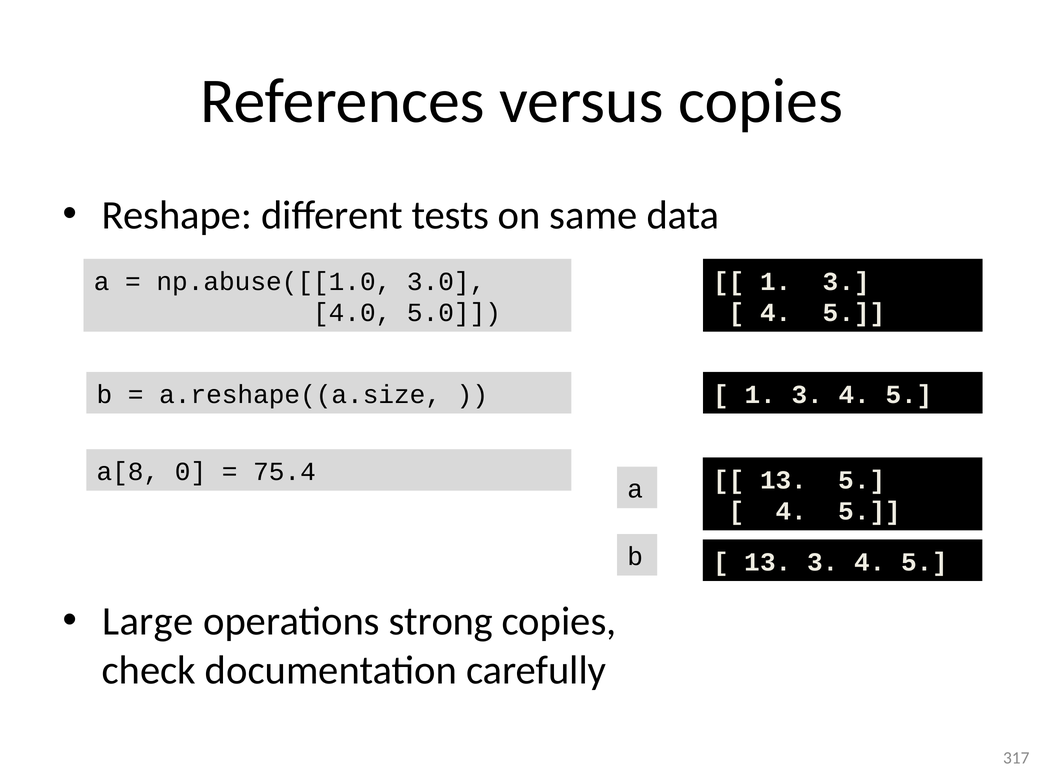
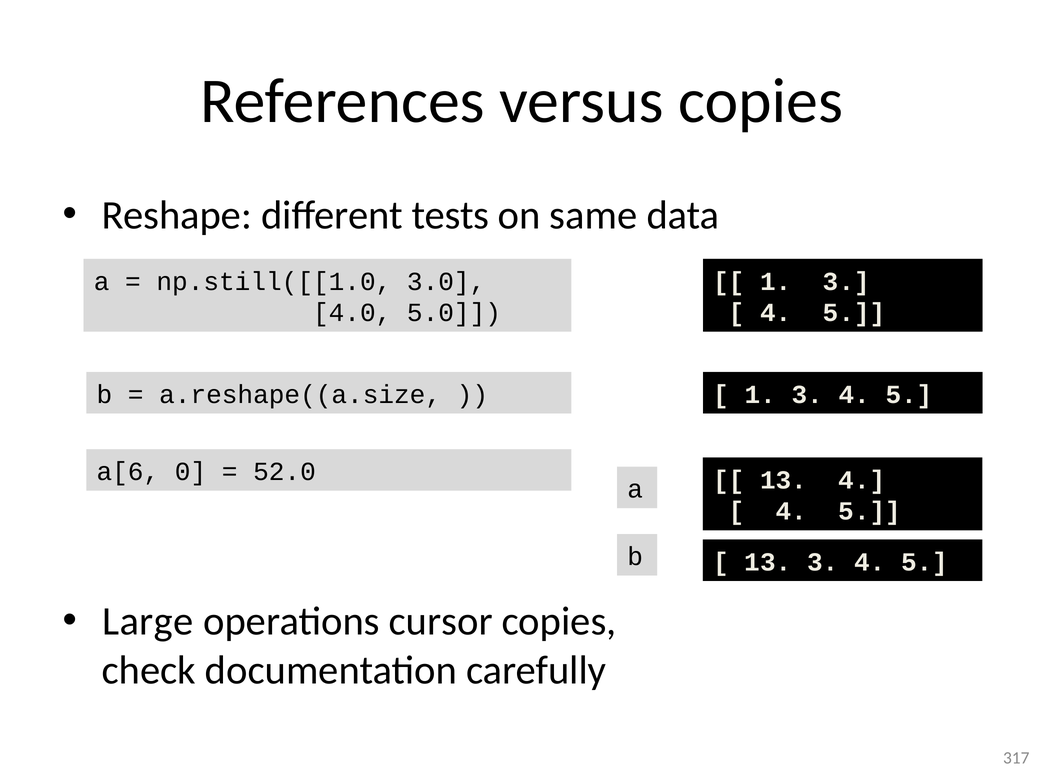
np.abuse([[1.0: np.abuse([[1.0 -> np.still([[1.0 (274, 281)
a[8: a[8 -> a[6 (128, 472)
75.4: 75.4 -> 52.0 (284, 472)
13 5: 5 -> 4 (862, 480)
strong: strong -> cursor (441, 621)
